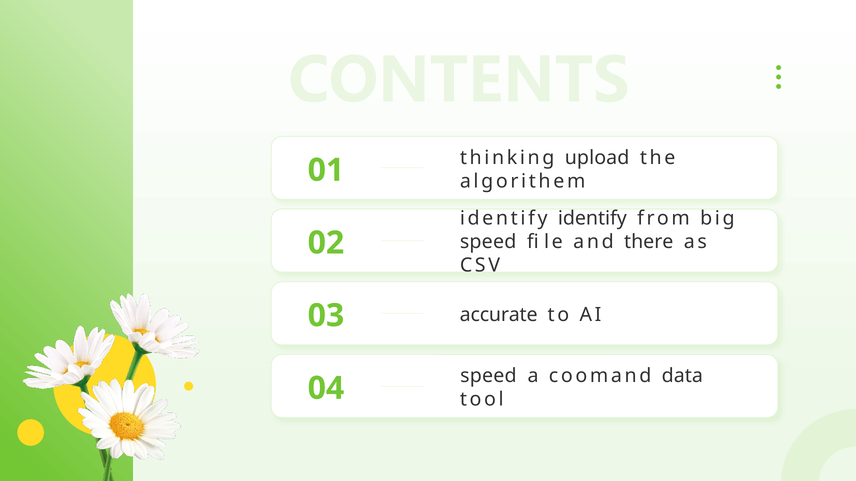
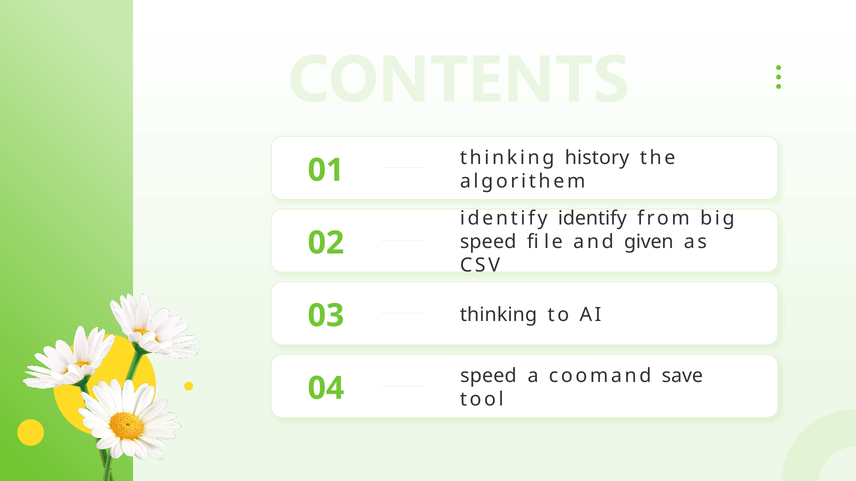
upload: upload -> history (597, 158)
there: there -> given (649, 242)
03 accurate: accurate -> thinking (498, 315)
data: data -> save (682, 376)
